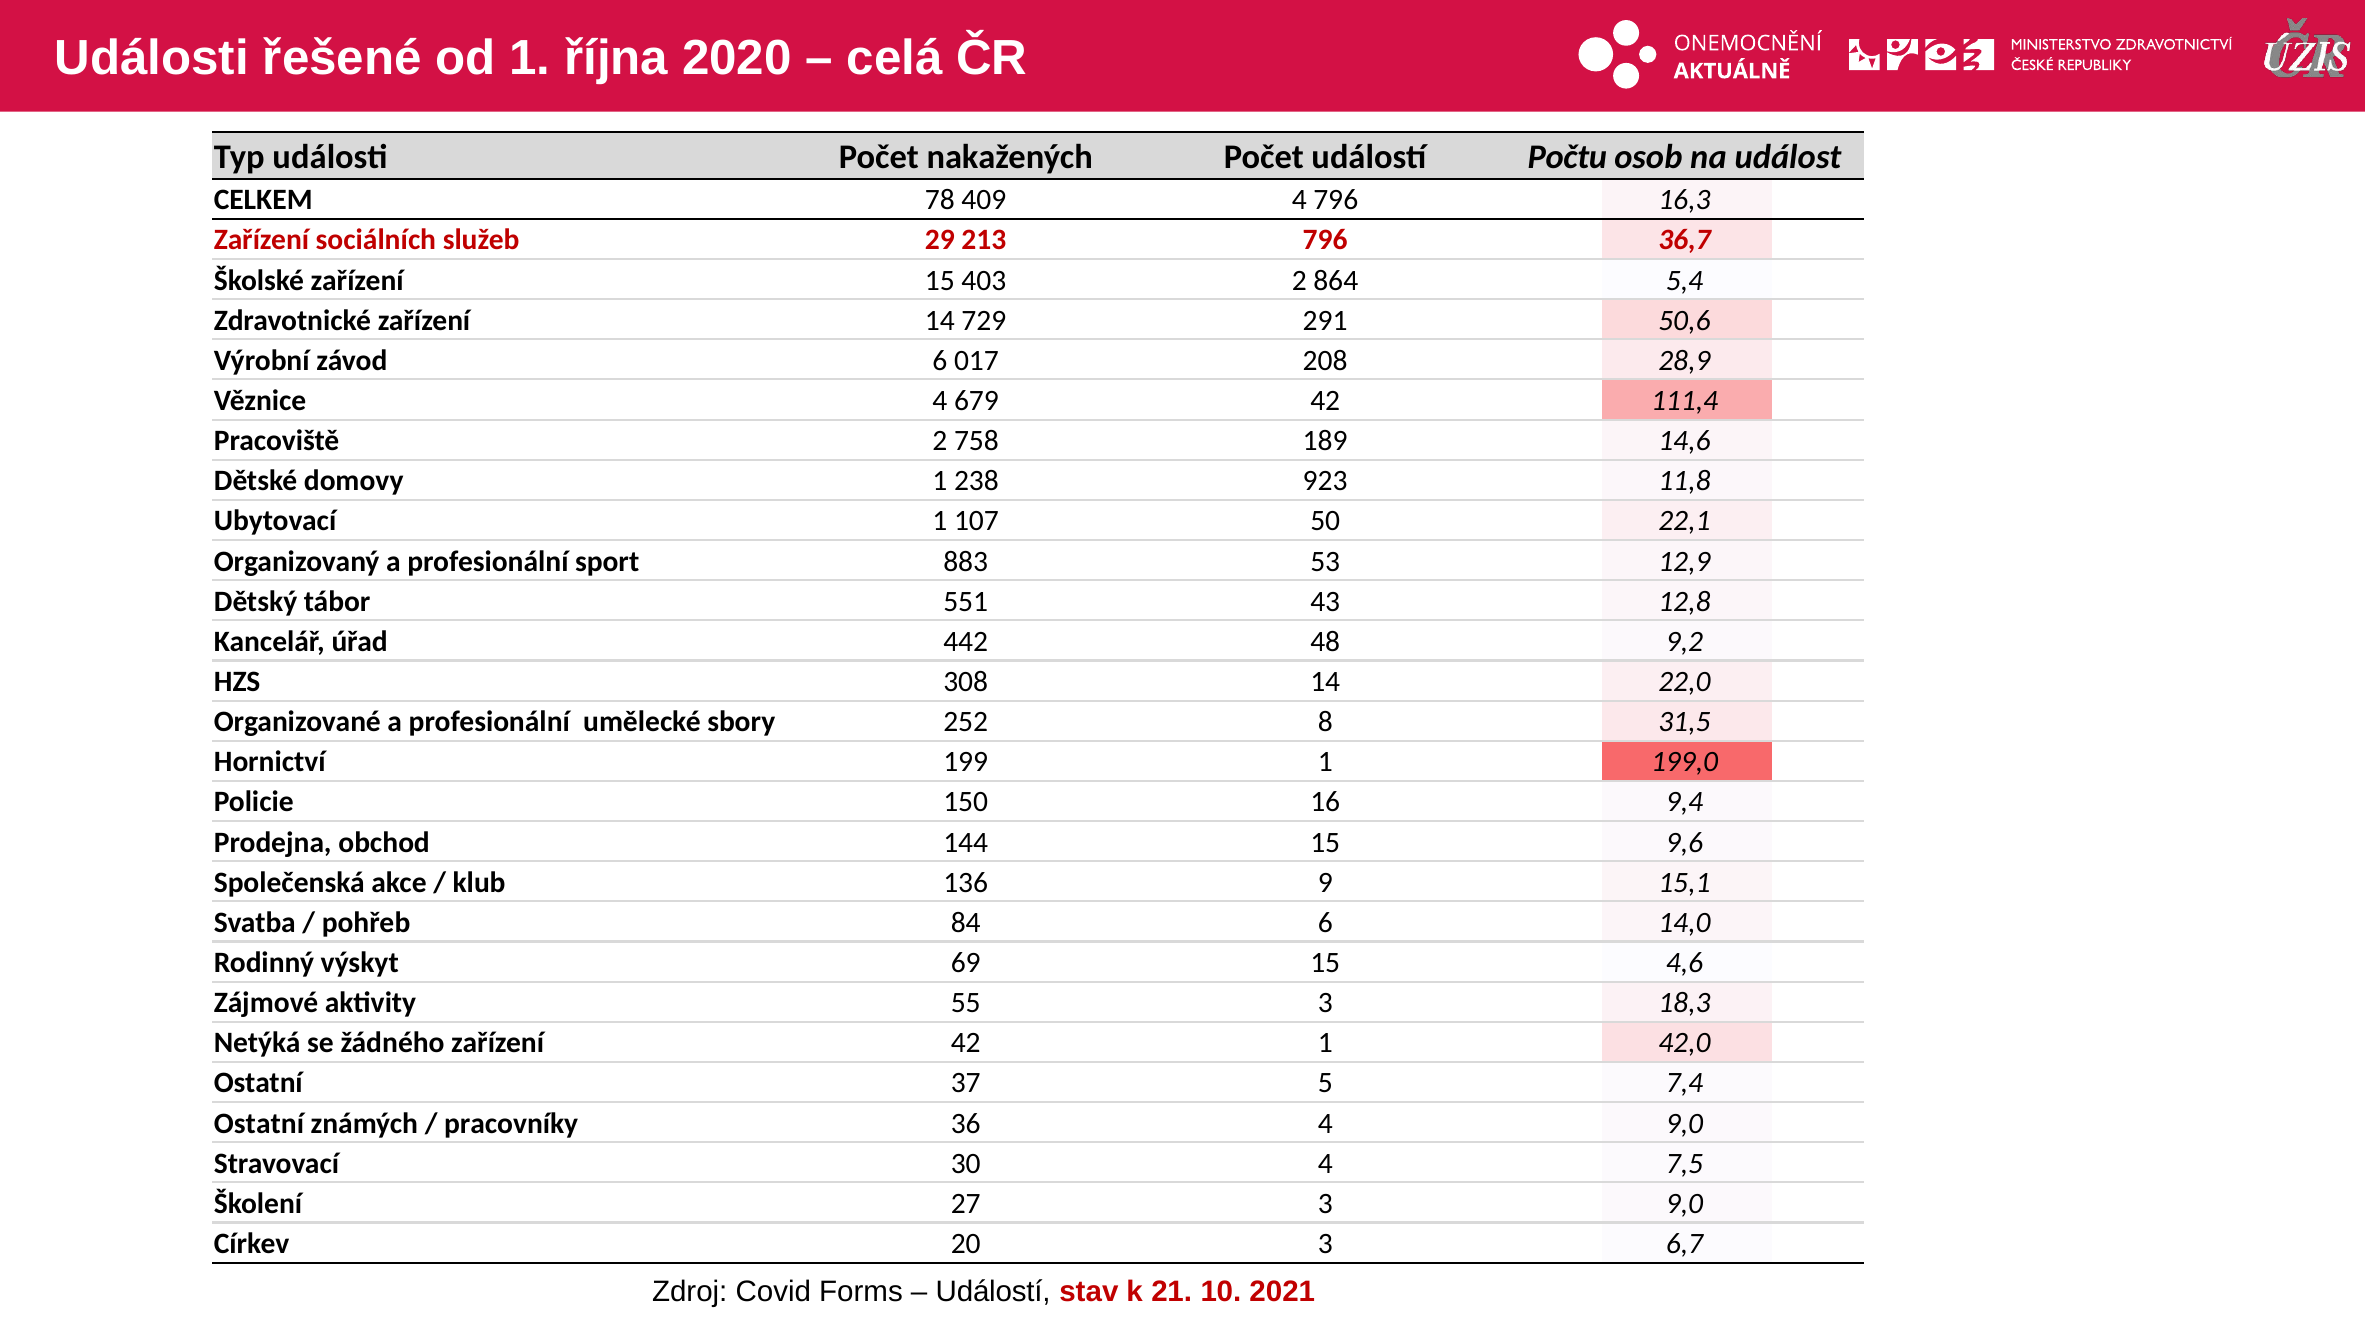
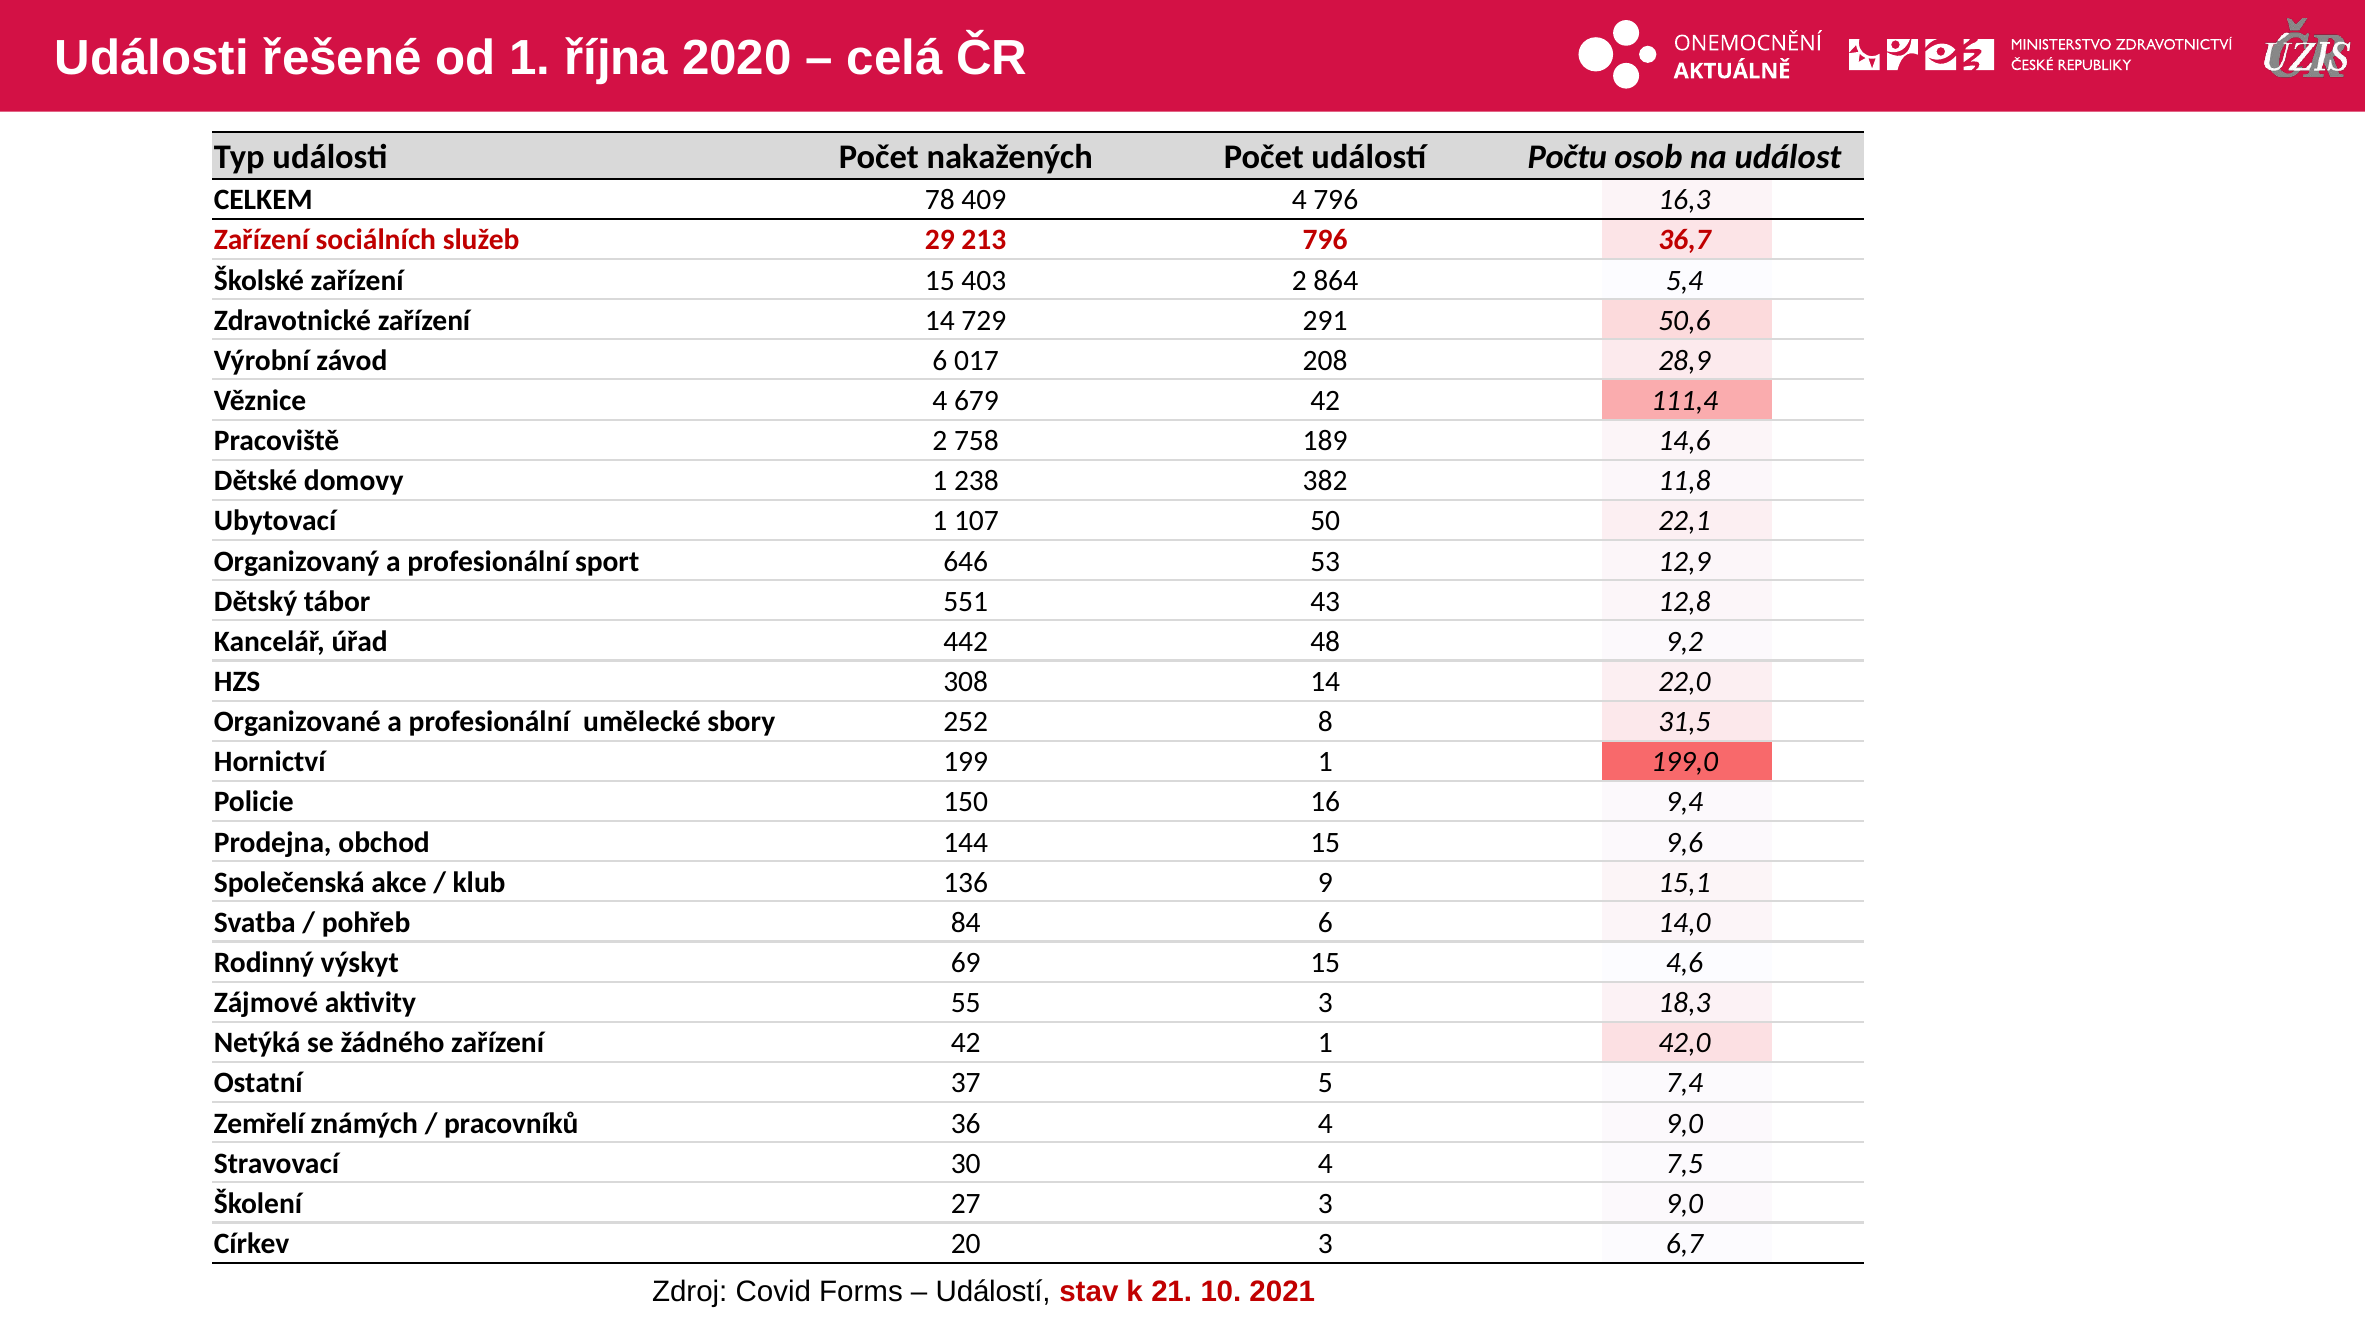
923: 923 -> 382 (1325, 481)
883: 883 -> 646 (966, 561)
Ostatní: Ostatní -> Zemřelí (259, 1124)
pracovníky: pracovníky -> pracovníků (511, 1124)
